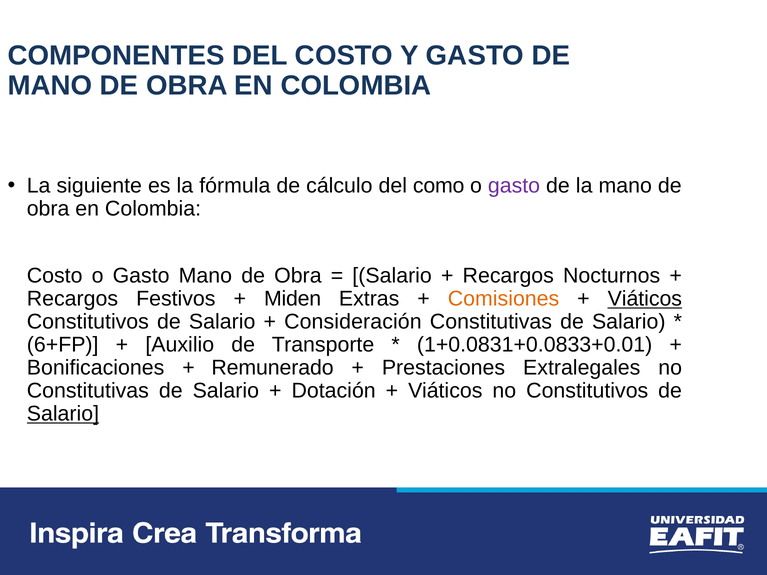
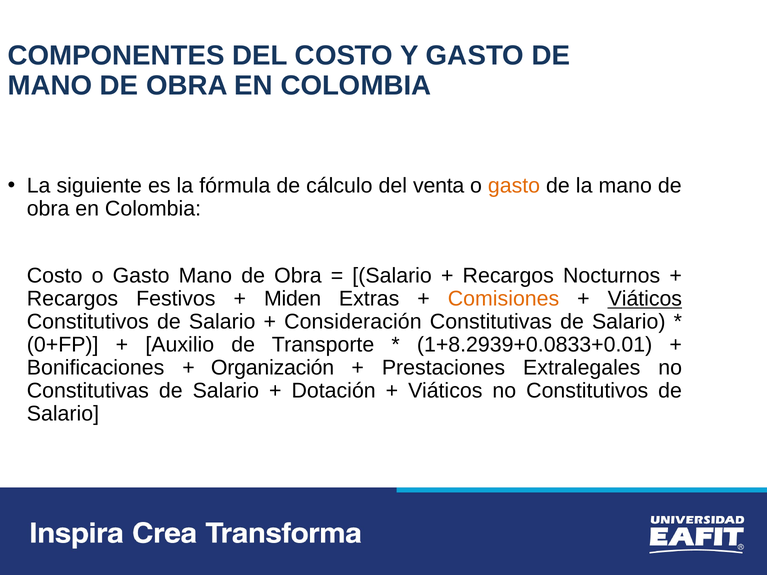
como: como -> venta (439, 186)
gasto colour: purple -> orange (514, 186)
6+FP: 6+FP -> 0+FP (63, 345)
1+0.0831+0.0833+0.01: 1+0.0831+0.0833+0.01 -> 1+8.2939+0.0833+0.01 (535, 345)
Remunerado: Remunerado -> Organización (273, 368)
Salario underline: present -> none (63, 414)
